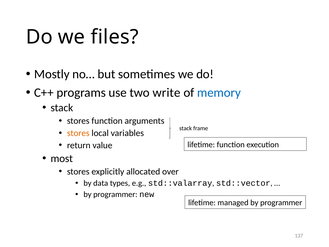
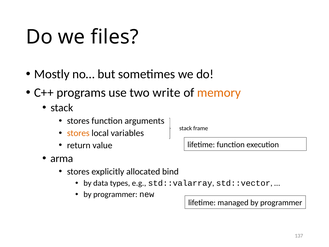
memory colour: blue -> orange (219, 93)
most: most -> arma (62, 158)
over: over -> bind (170, 171)
